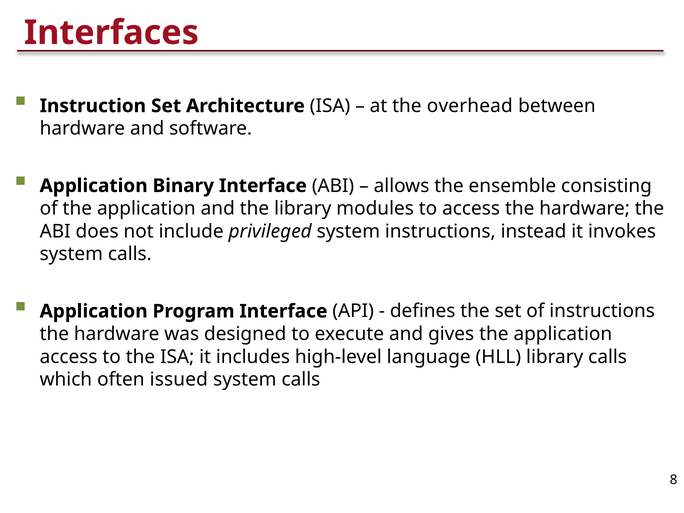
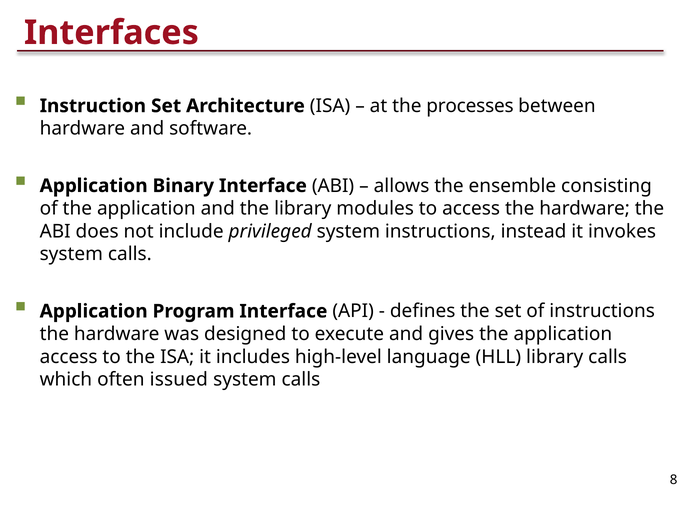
overhead: overhead -> processes (470, 106)
